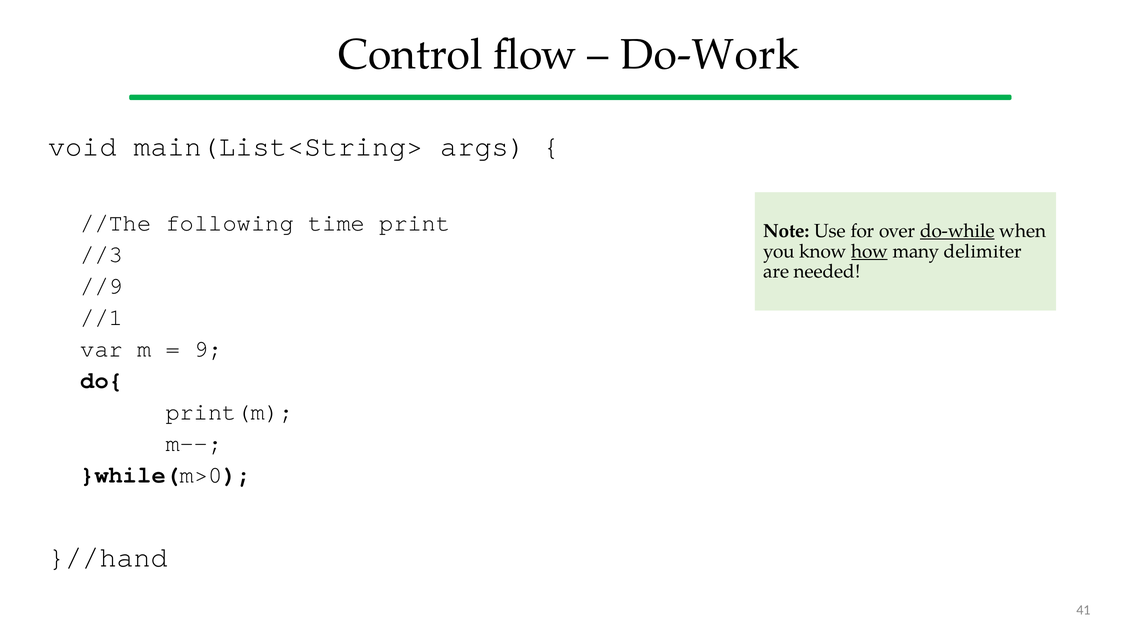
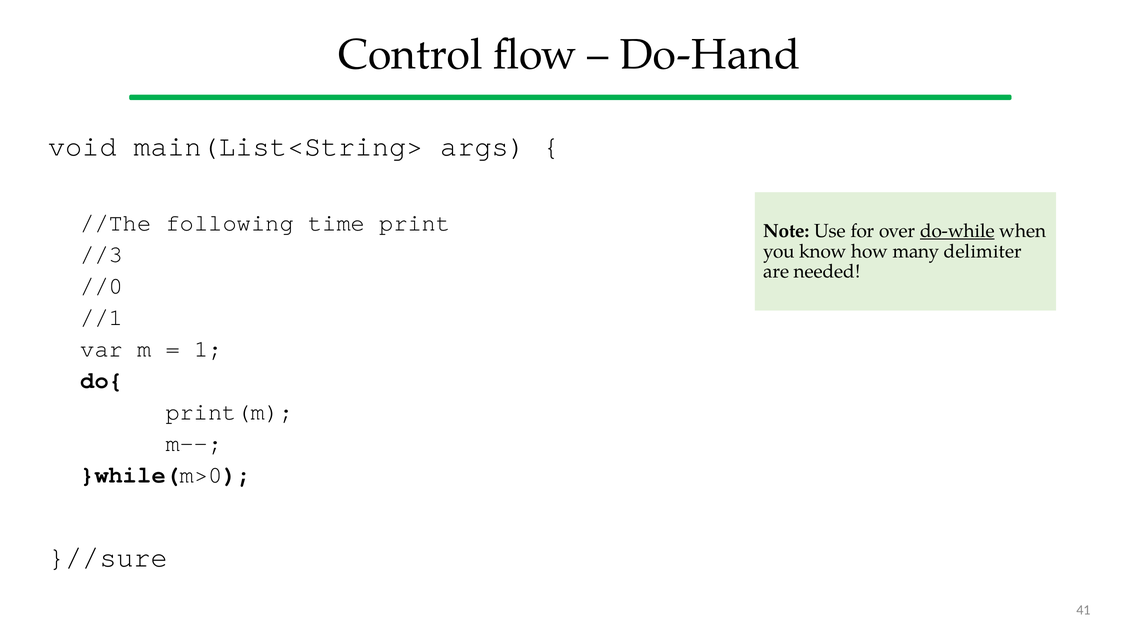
Do-Work: Do-Work -> Do-Hand (710, 55)
how underline: present -> none (870, 251)
//9: //9 -> //0 (102, 286)
9: 9 -> 1 (208, 349)
}//hand: }//hand -> }//sure (108, 557)
